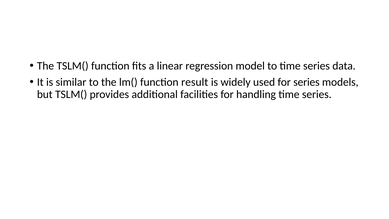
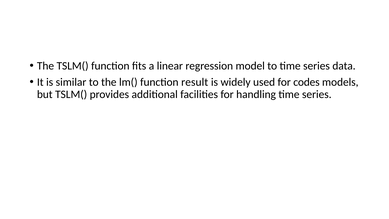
for series: series -> codes (306, 82)
